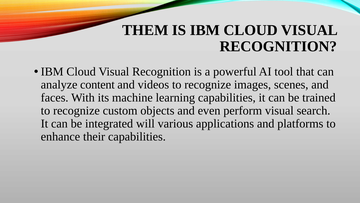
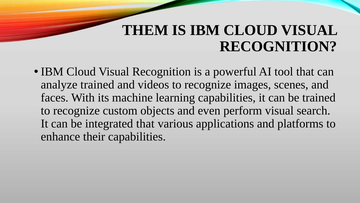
analyze content: content -> trained (97, 85)
integrated will: will -> that (145, 123)
